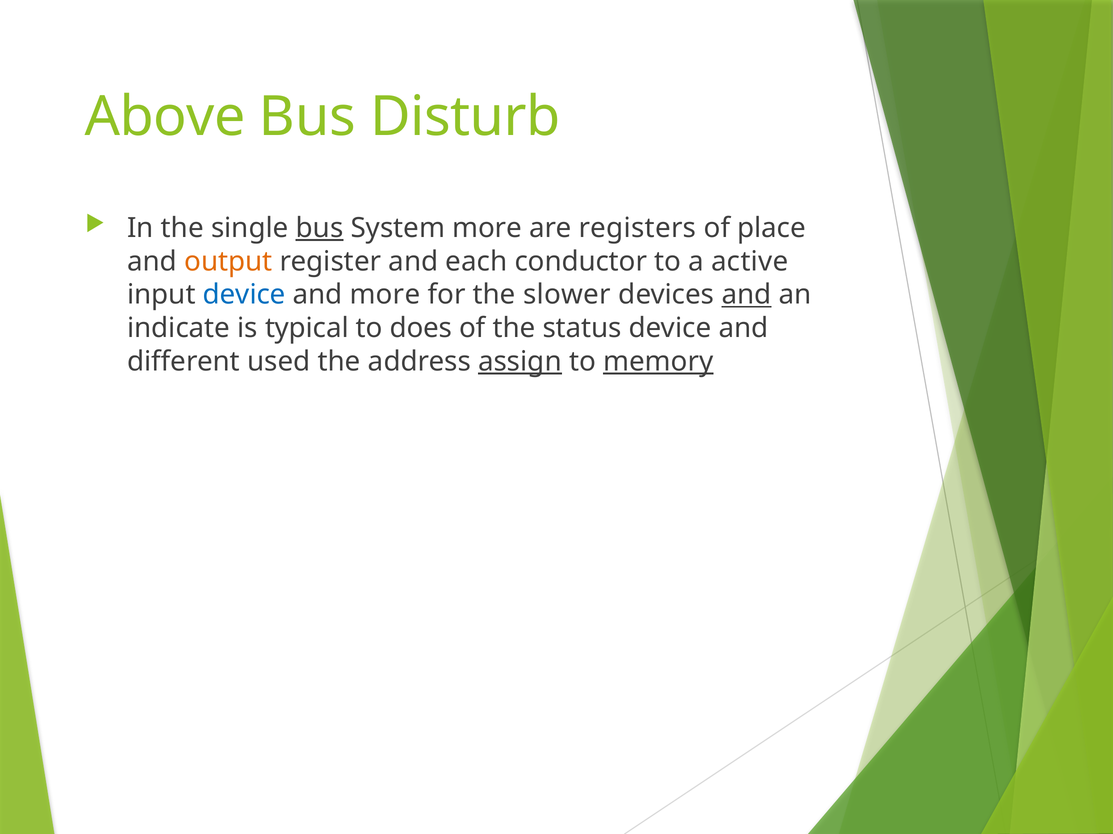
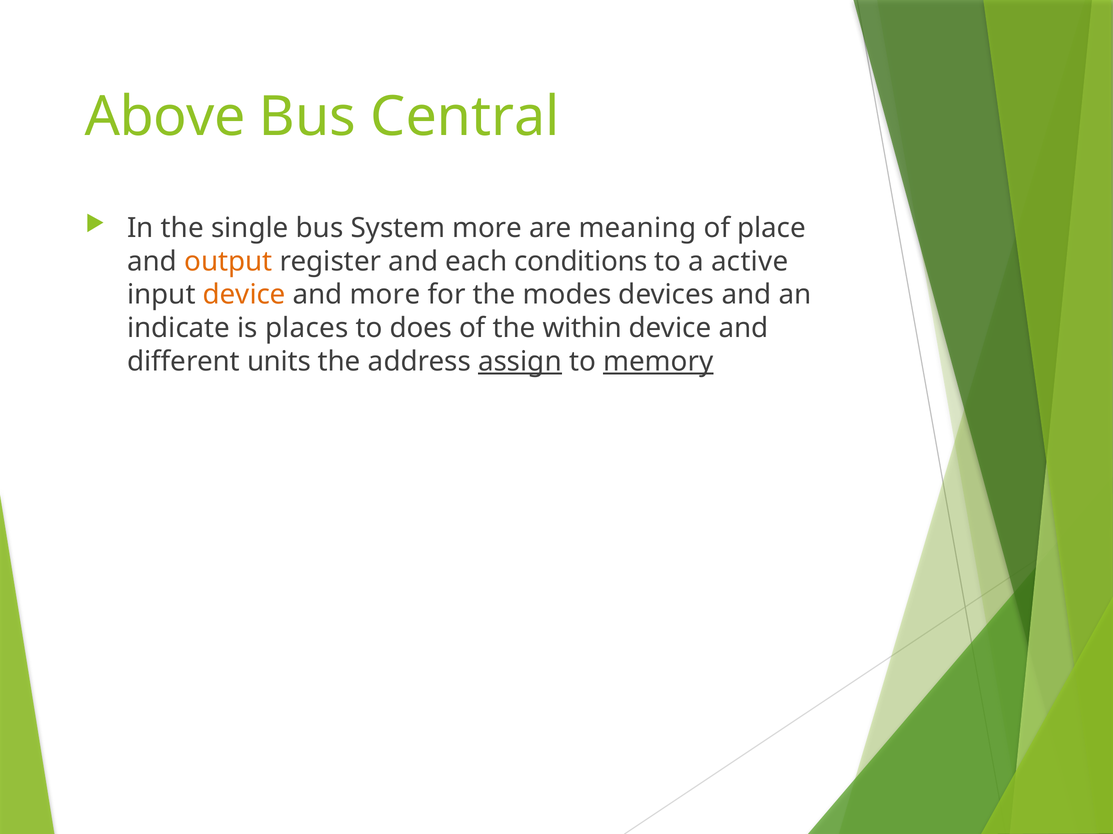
Disturb: Disturb -> Central (465, 117)
bus underline: present -> none (320, 228)
registers: registers -> meaning (637, 228)
conductor: conductor -> conditions (581, 262)
device colour: blue -> orange (244, 295)
slower: slower -> modes (567, 295)
and underline: present -> none (746, 295)
typical: typical -> places (307, 328)
status: status -> within (582, 328)
used: used -> units (279, 362)
